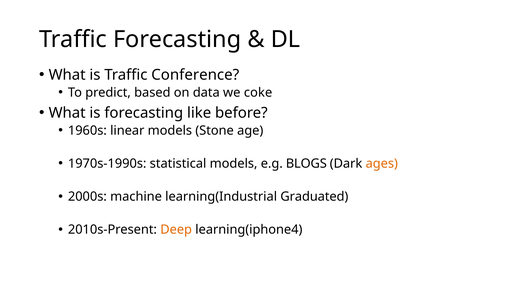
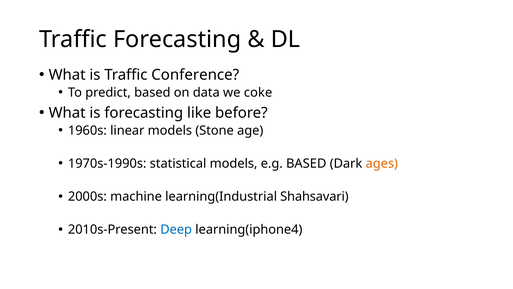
e.g BLOGS: BLOGS -> BASED (306, 163)
Graduated: Graduated -> Shahsavari (314, 196)
Deep colour: orange -> blue (176, 229)
